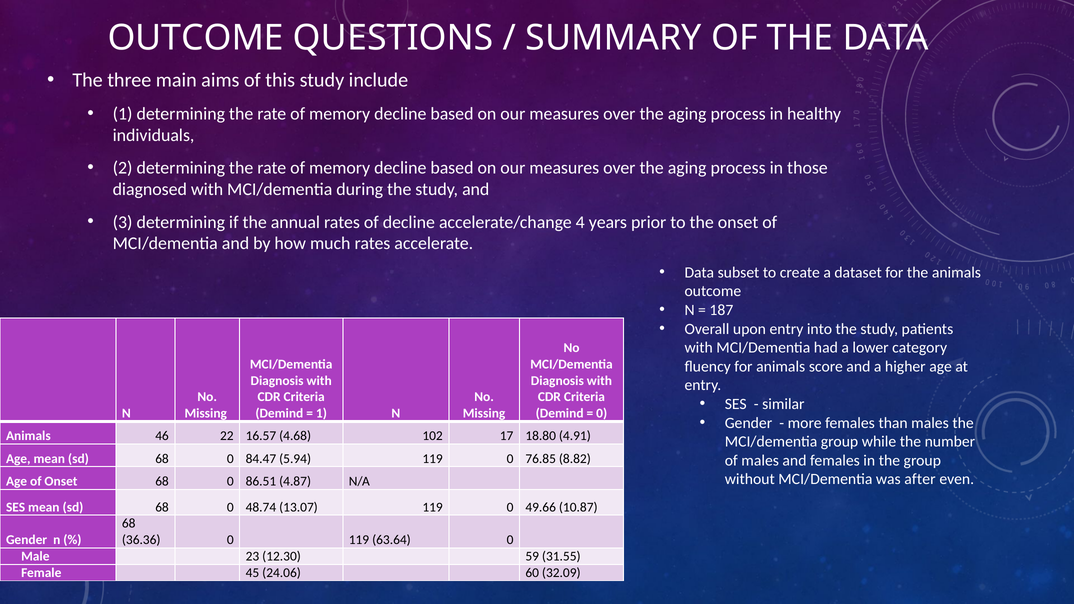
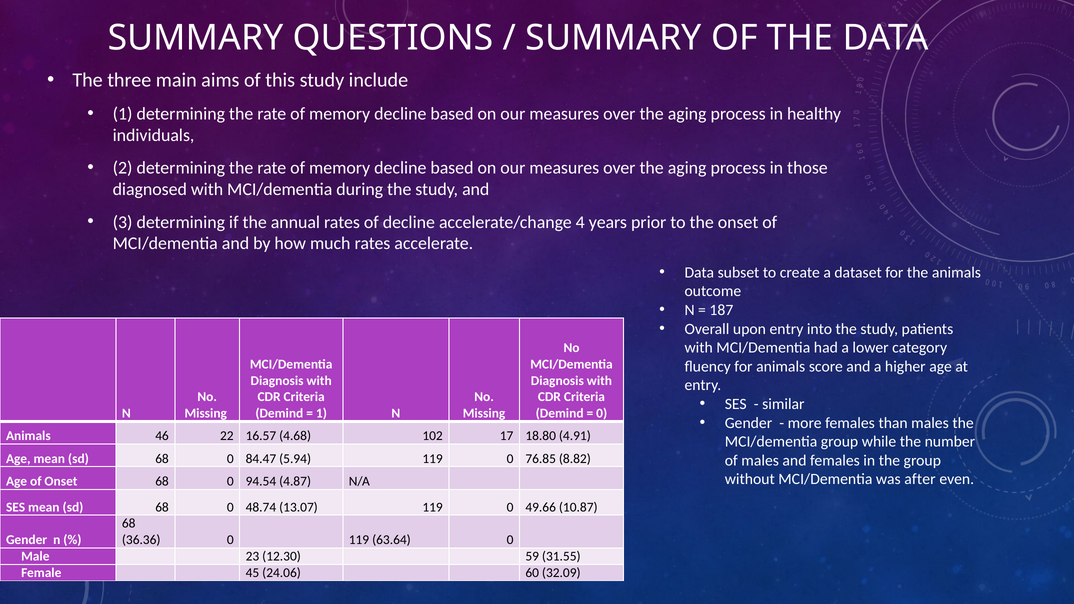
OUTCOME: OUTCOME -> SUMMARY (196, 38)
86.51: 86.51 -> 94.54 (261, 481)
